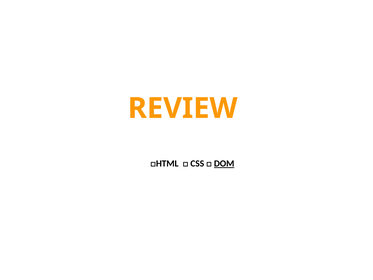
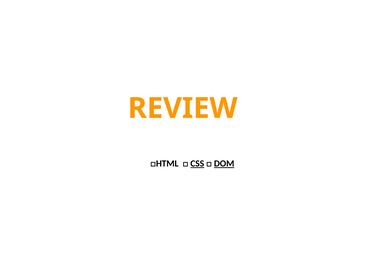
CSS underline: none -> present (197, 163)
